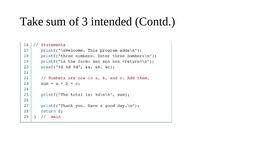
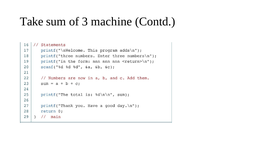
intended: intended -> machine (111, 21)
